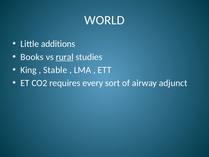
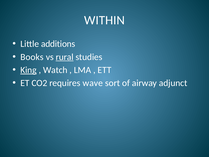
WORLD: WORLD -> WITHIN (104, 20)
King underline: none -> present (28, 70)
Stable: Stable -> Watch (55, 70)
every: every -> wave (93, 83)
